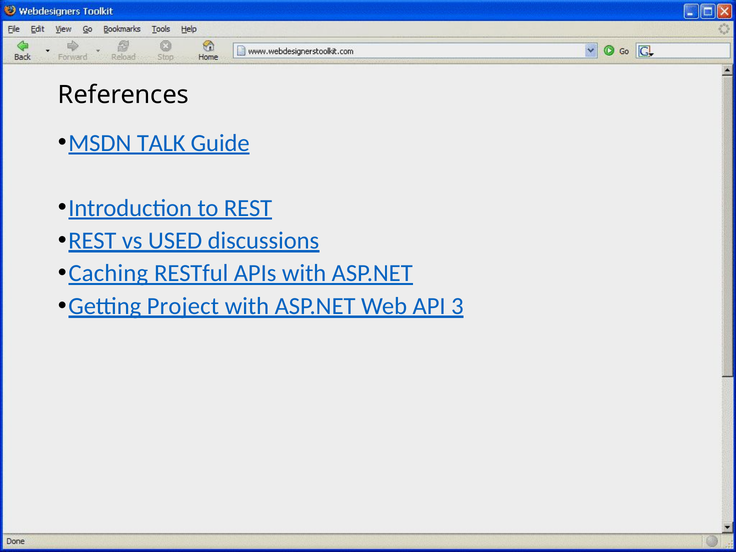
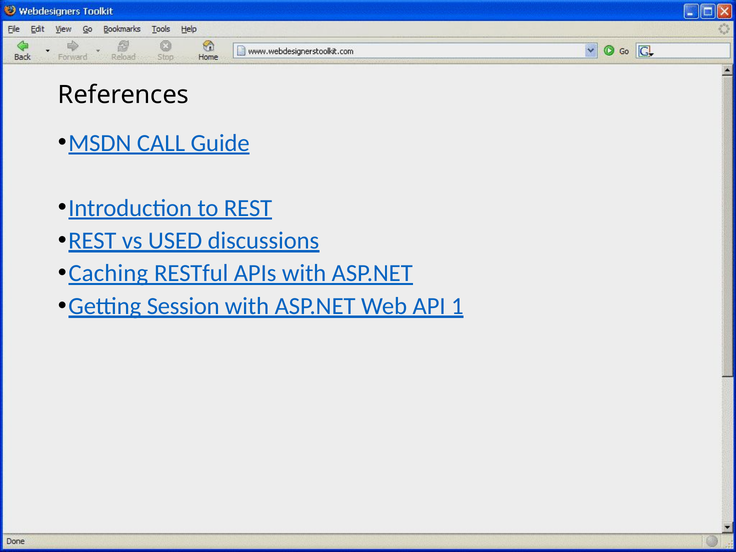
TALK: TALK -> CALL (161, 143)
Project: Project -> Session (183, 306)
3: 3 -> 1 (457, 306)
